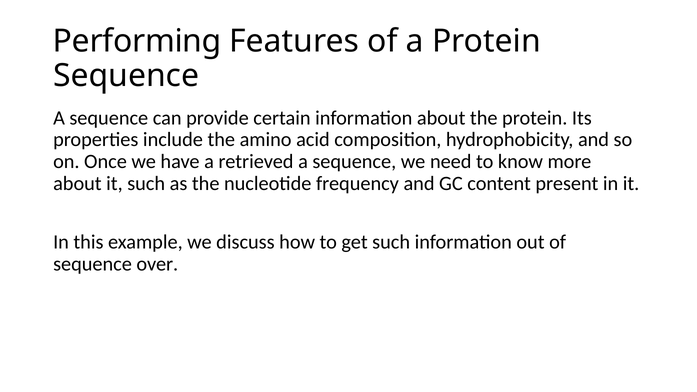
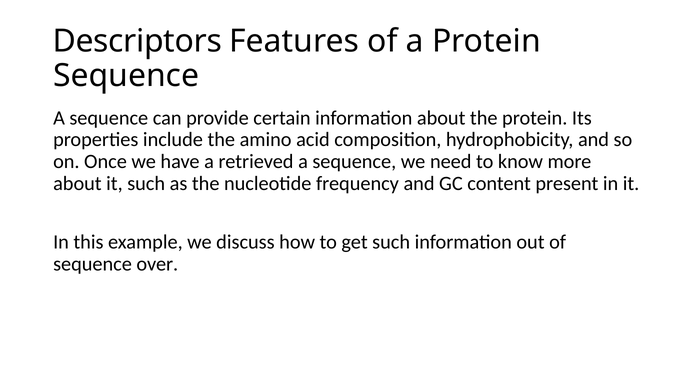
Performing: Performing -> Descriptors (137, 41)
